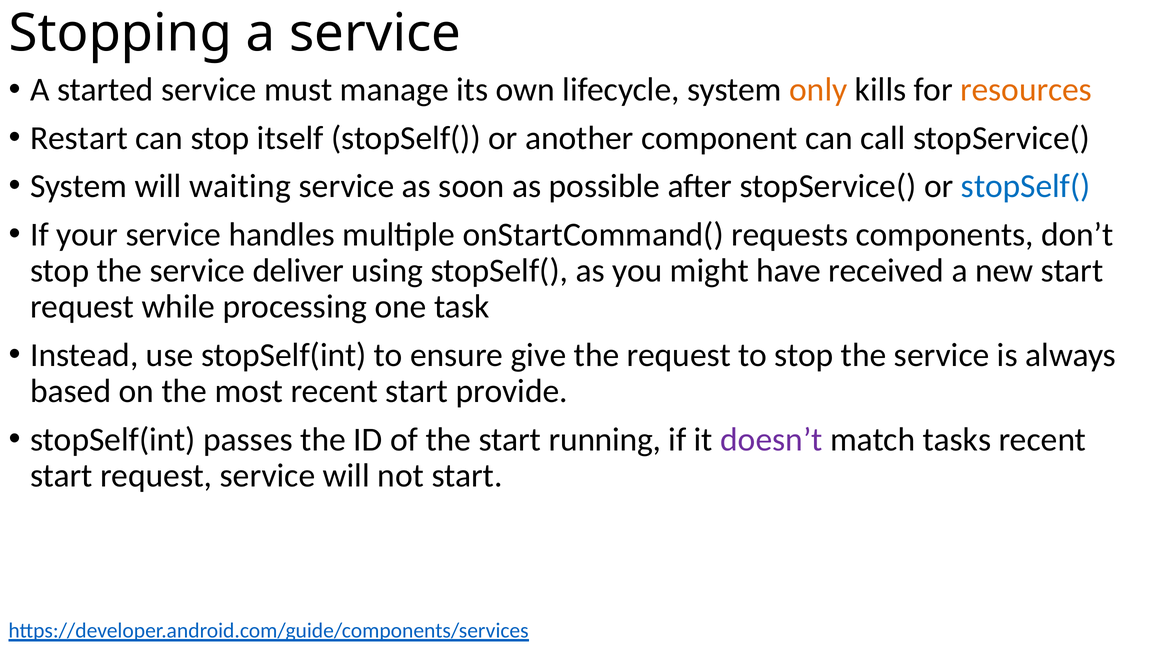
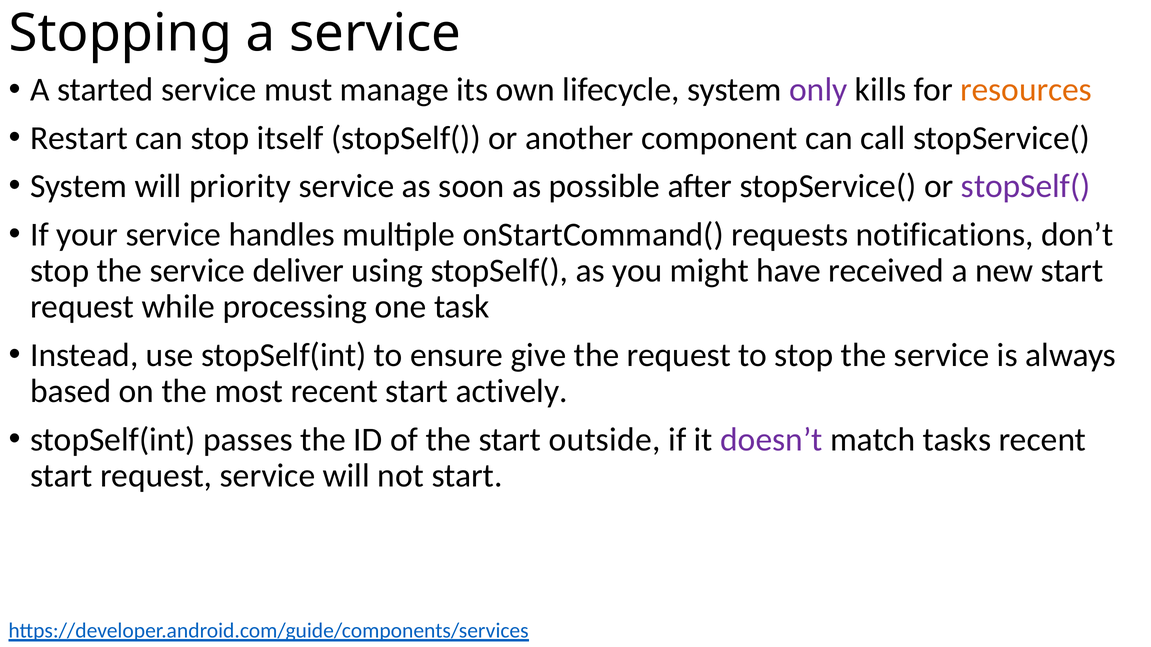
only colour: orange -> purple (818, 90)
waiting: waiting -> priority (240, 186)
stopSelf( colour: blue -> purple (1026, 186)
components: components -> notifications (945, 235)
provide: provide -> actively (512, 392)
running: running -> outside (605, 440)
